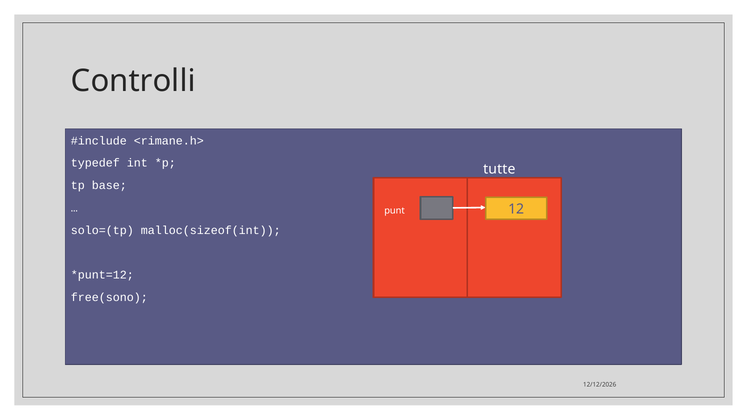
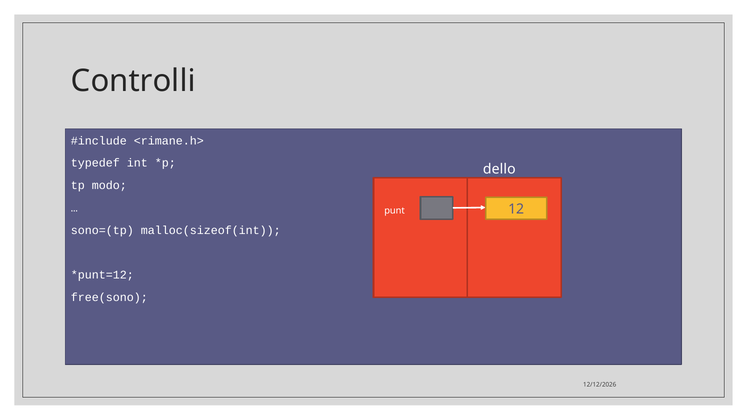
tutte: tutte -> dello (499, 169)
base: base -> modo (109, 186)
solo=(tp: solo=(tp -> sono=(tp (102, 230)
